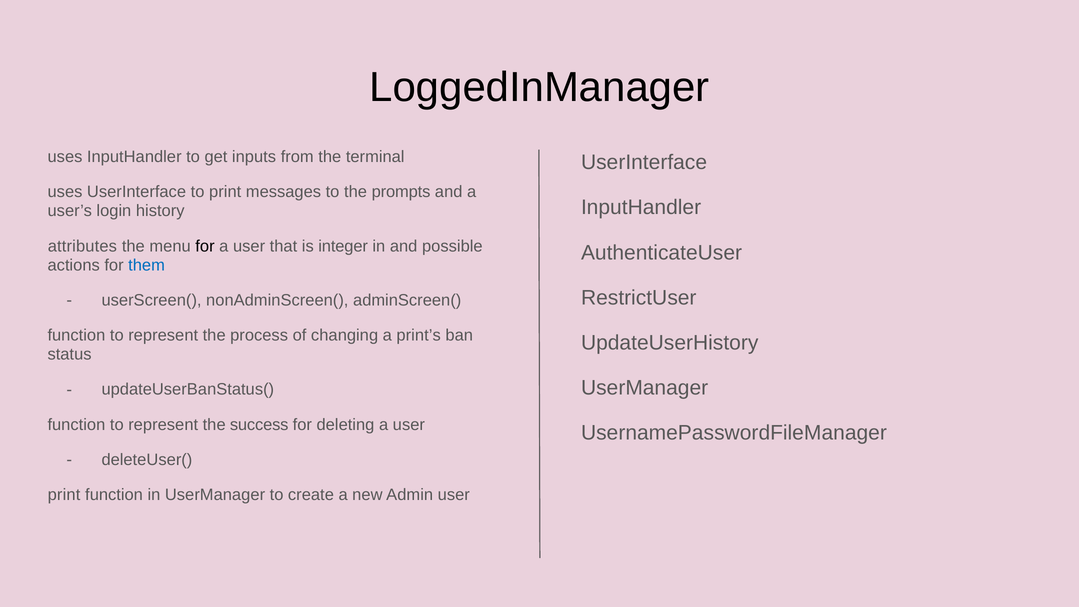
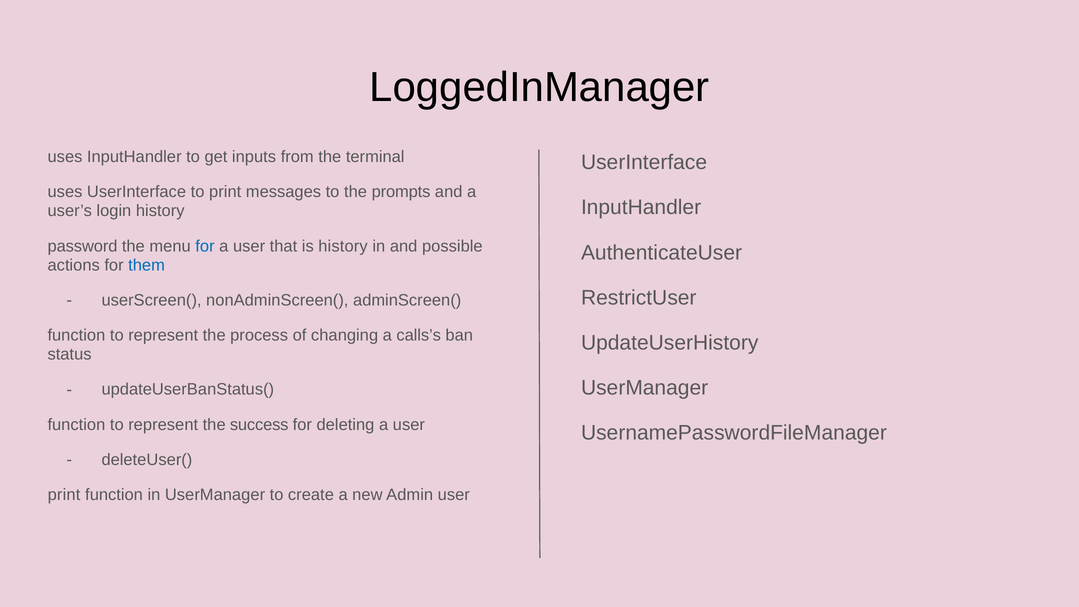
attributes: attributes -> password (83, 246)
for colour: black -> blue (205, 246)
is integer: integer -> history (343, 246)
print’s: print’s -> calls’s (419, 335)
